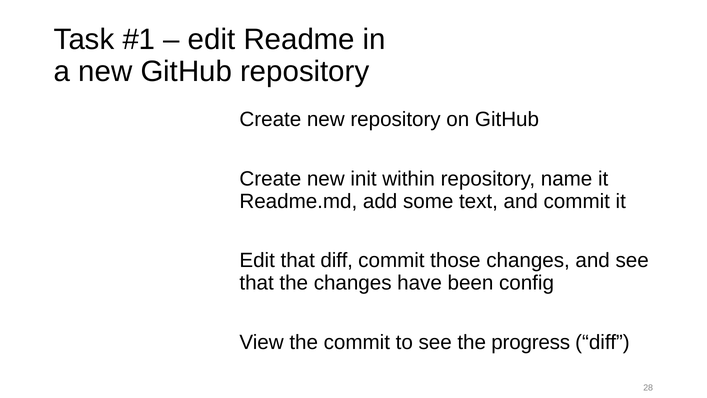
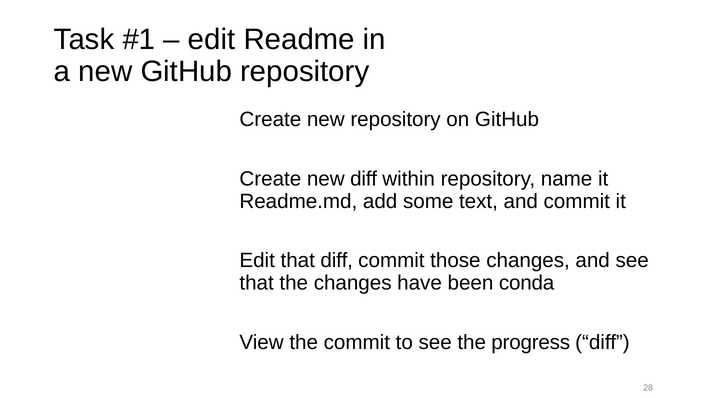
new init: init -> diff (364, 179)
config: config -> conda (527, 283)
